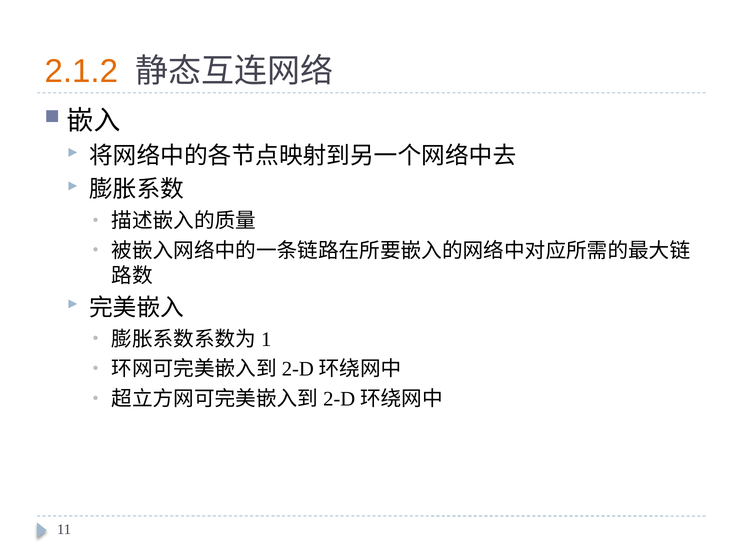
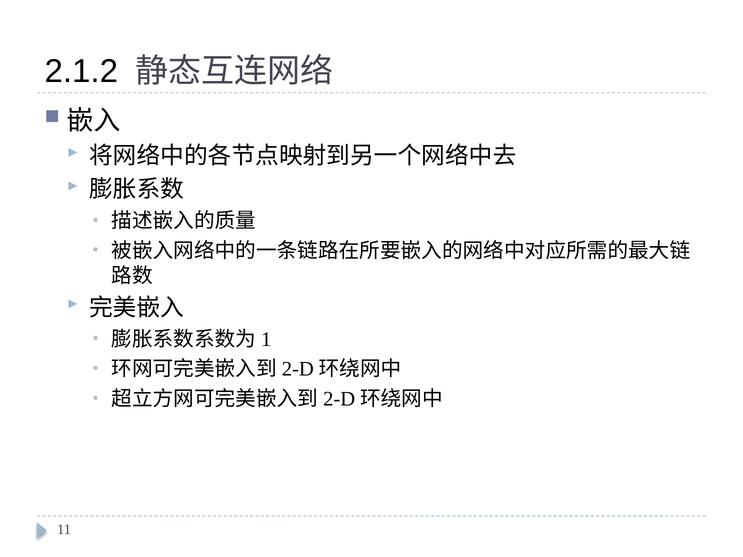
2.1.2 colour: orange -> black (81, 72)
